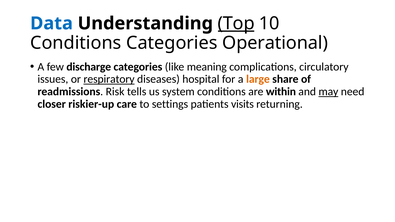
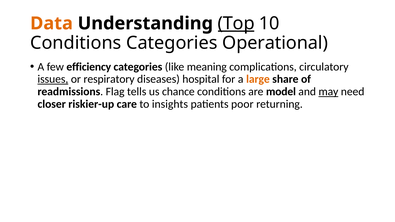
Data colour: blue -> orange (52, 23)
discharge: discharge -> efficiency (89, 67)
issues underline: none -> present (53, 79)
respiratory underline: present -> none (109, 79)
Risk: Risk -> Flag (115, 92)
system: system -> chance (178, 92)
within: within -> model (281, 92)
settings: settings -> insights (170, 104)
visits: visits -> poor (242, 104)
